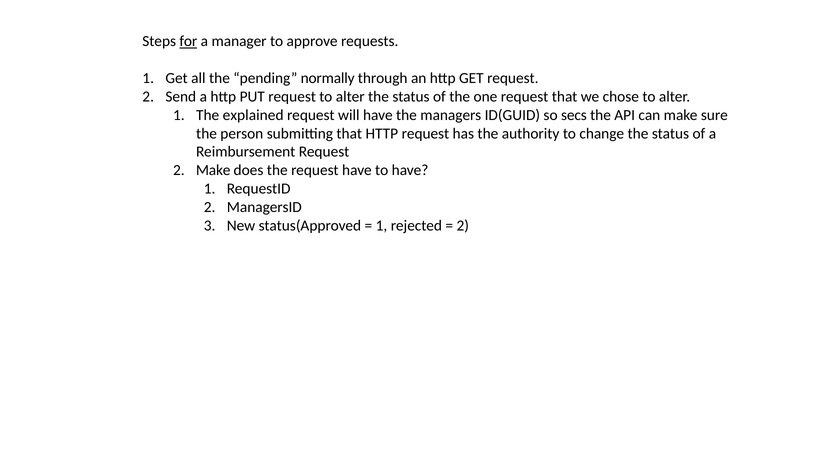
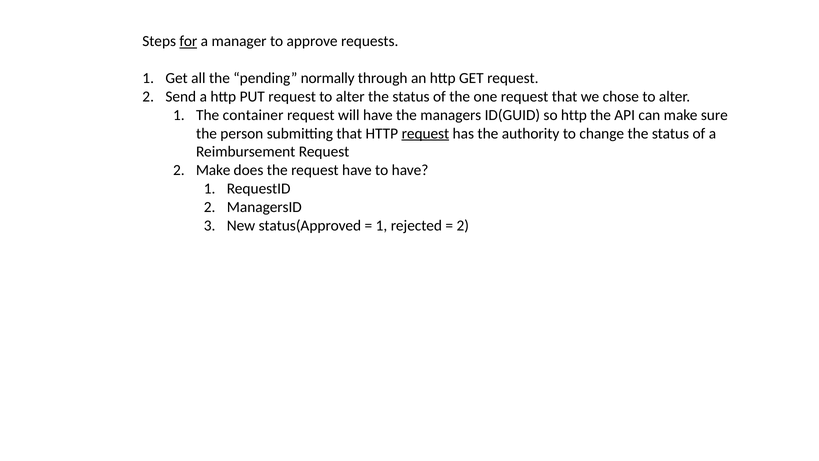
explained: explained -> container (253, 115)
so secs: secs -> http (574, 115)
request underline: none -> present (425, 133)
